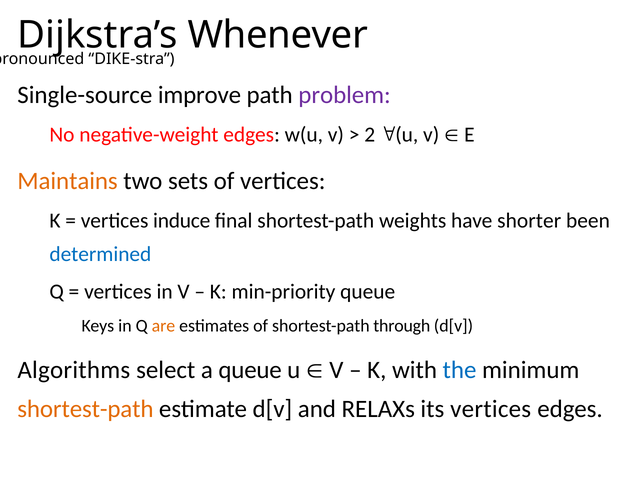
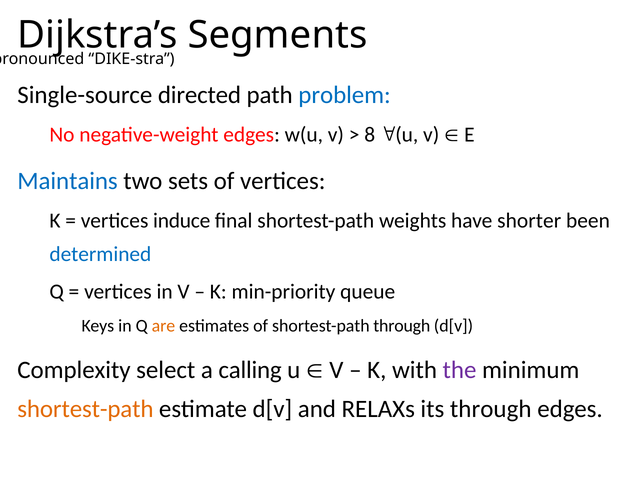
Whenever: Whenever -> Segments (278, 35)
improve: improve -> directed (199, 95)
problem colour: purple -> blue (345, 95)
2: 2 -> 8 (370, 135)
Maintains colour: orange -> blue (68, 181)
Algorithms: Algorithms -> Complexity (74, 370)
a queue: queue -> calling (250, 370)
the colour: blue -> purple (460, 370)
its vertices: vertices -> through (491, 409)
